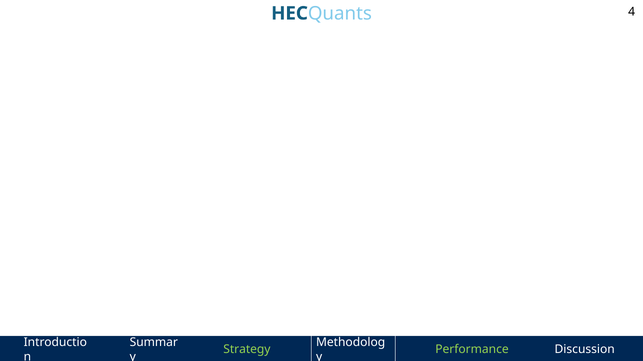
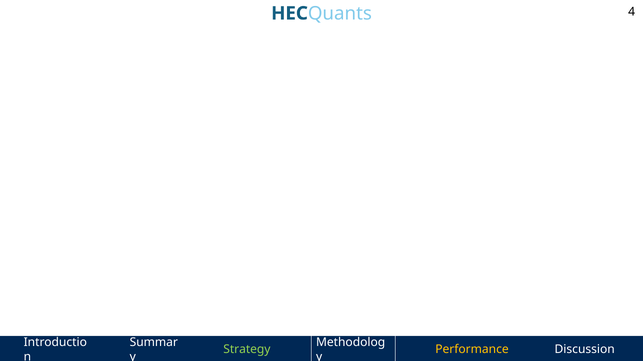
Performance colour: light green -> yellow (472, 350)
